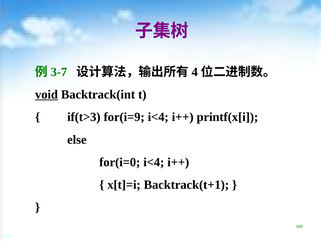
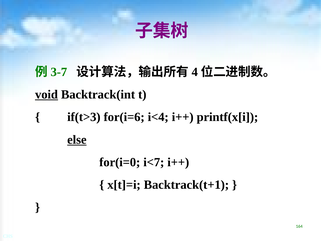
for(i=9: for(i=9 -> for(i=6 (124, 117)
else underline: none -> present (77, 139)
for(i=0 i<4: i<4 -> i<7 (154, 162)
